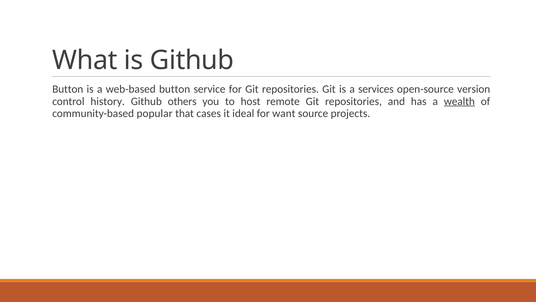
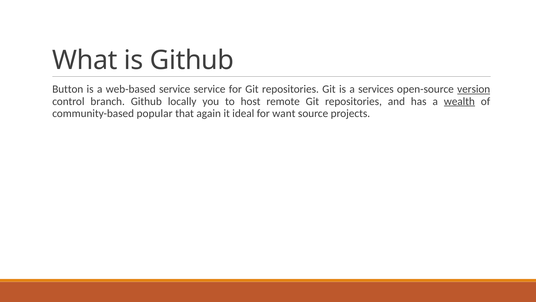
web-based button: button -> service (175, 89)
version underline: none -> present (474, 89)
history: history -> branch (108, 101)
others: others -> locally (182, 101)
cases: cases -> again (209, 113)
